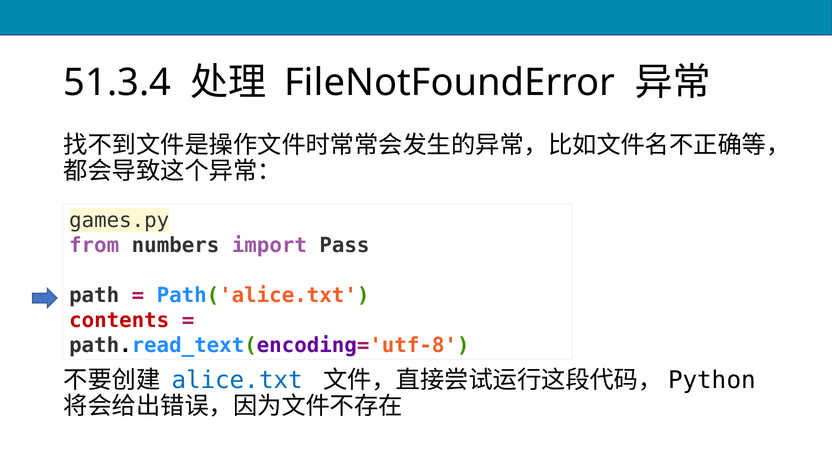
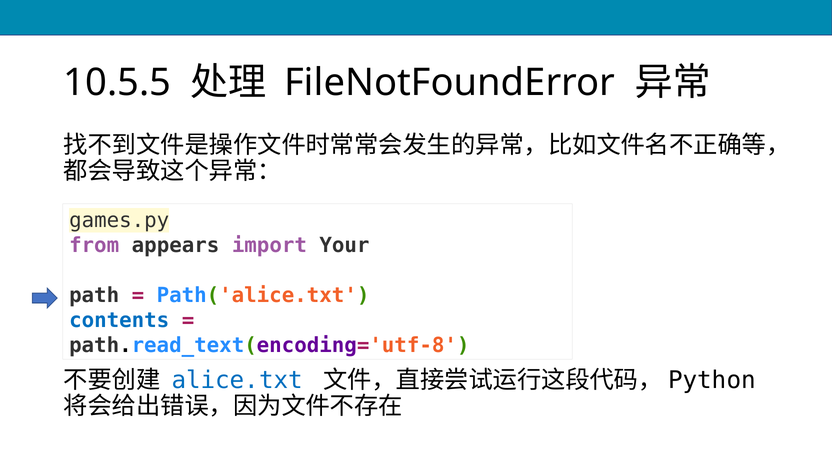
51.3.4: 51.3.4 -> 10.5.5 (117, 82)
numbers: numbers -> appears (176, 245)
Pass: Pass -> Your (344, 245)
contents colour: red -> blue (119, 320)
